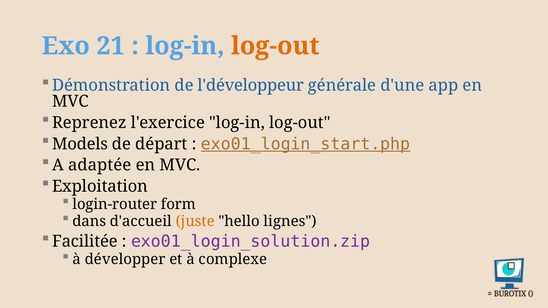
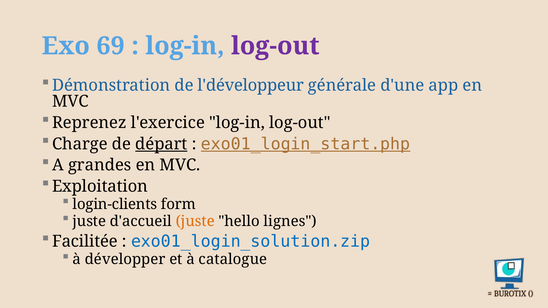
21: 21 -> 69 (111, 46)
log-out colour: orange -> purple (275, 46)
Models: Models -> Charge (80, 144)
départ underline: none -> present (161, 144)
adaptée: adaptée -> grandes (100, 165)
login-router: login-router -> login-clients (115, 204)
dans: dans -> juste (89, 221)
exo01_login_solution.zip colour: purple -> blue (251, 242)
complexe: complexe -> catalogue (233, 260)
